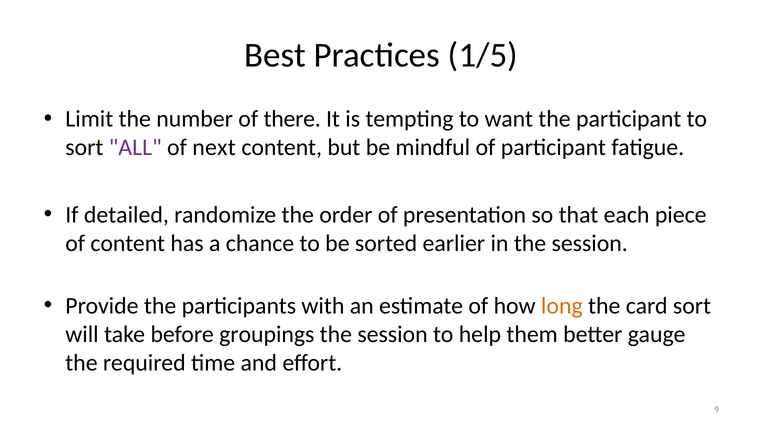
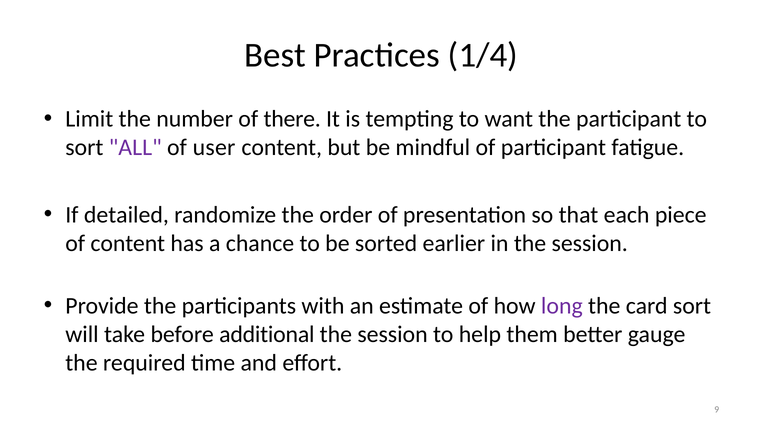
1/5: 1/5 -> 1/4 (483, 55)
next: next -> user (214, 148)
long colour: orange -> purple (562, 306)
groupings: groupings -> additional (267, 335)
